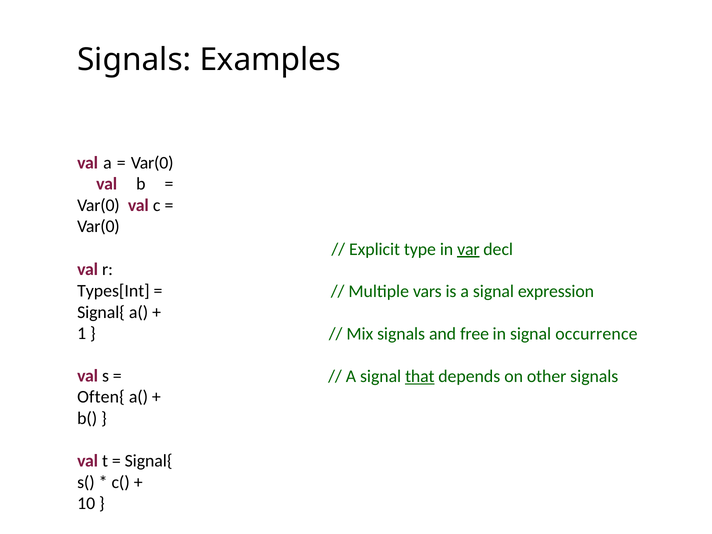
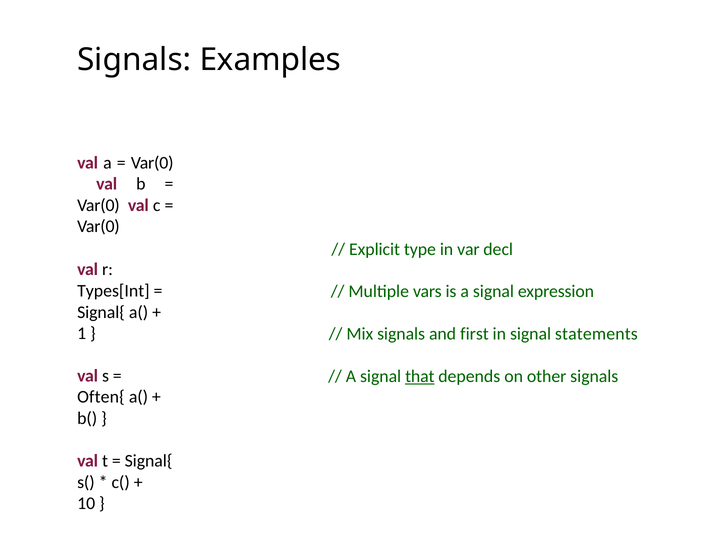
var underline: present -> none (468, 249)
free: free -> first (475, 334)
occurrence: occurrence -> statements (596, 334)
